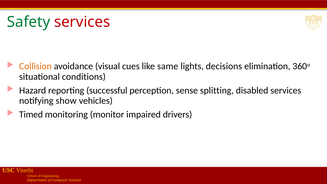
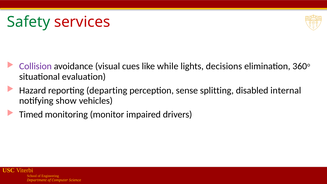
Collision colour: orange -> purple (35, 66)
same: same -> while (168, 66)
conditions: conditions -> evaluation (84, 77)
successful: successful -> departing (107, 90)
disabled services: services -> internal (286, 90)
